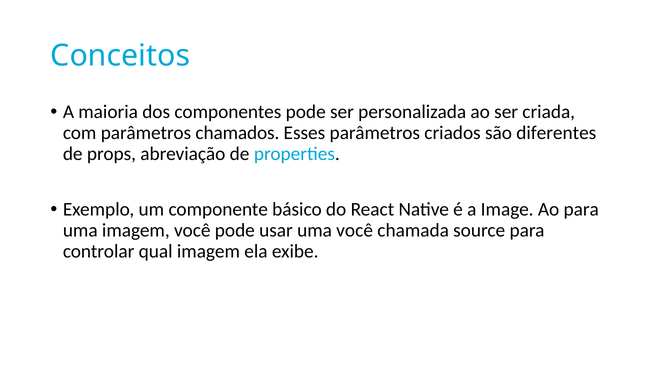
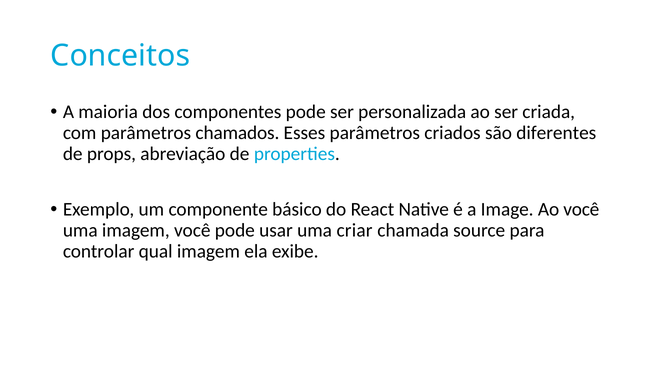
Ao para: para -> você (581, 209)
uma você: você -> criar (355, 230)
